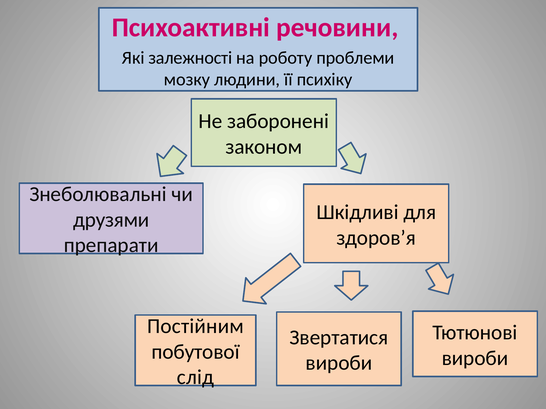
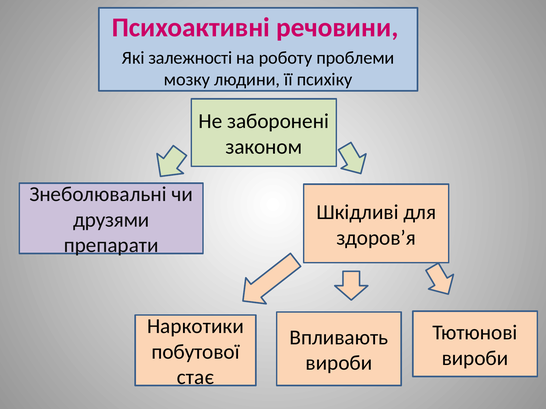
Постійним: Постійним -> Наркотики (195, 327)
Звертатися: Звертатися -> Впливають (339, 338)
слід: слід -> стає (195, 378)
